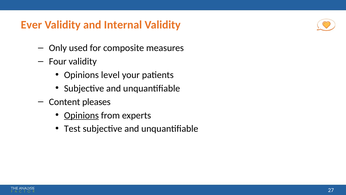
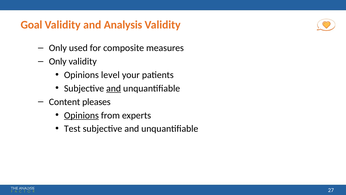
Ever: Ever -> Goal (31, 25)
Internal: Internal -> Analysis (123, 25)
Four: Four -> Only (58, 61)
and underline: none -> present (114, 88)
